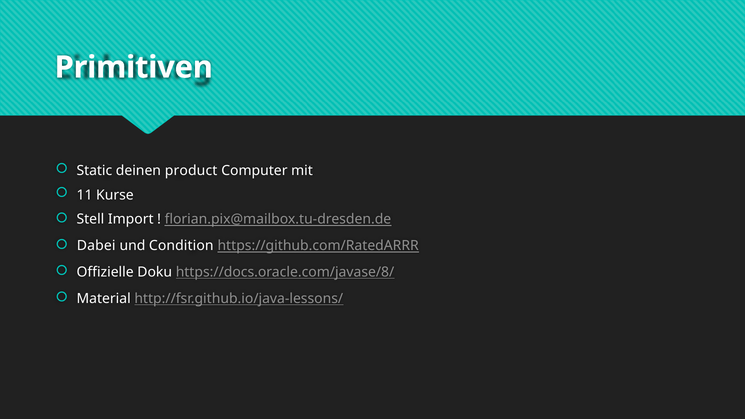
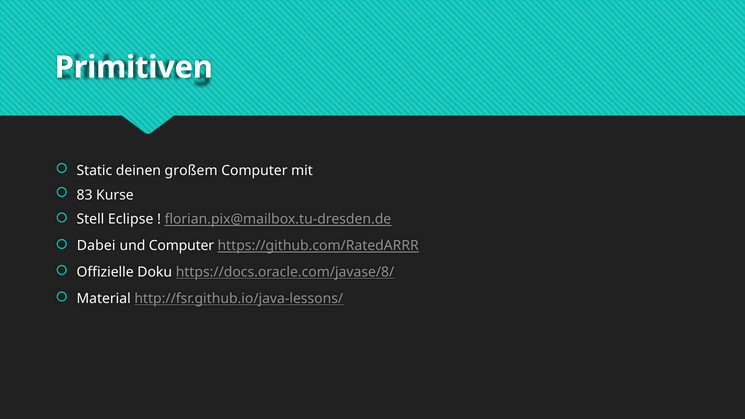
product: product -> großem (191, 171)
11: 11 -> 83 (85, 195)
Import: Import -> Eclipse (131, 219)
und Condition: Condition -> Computer (181, 246)
